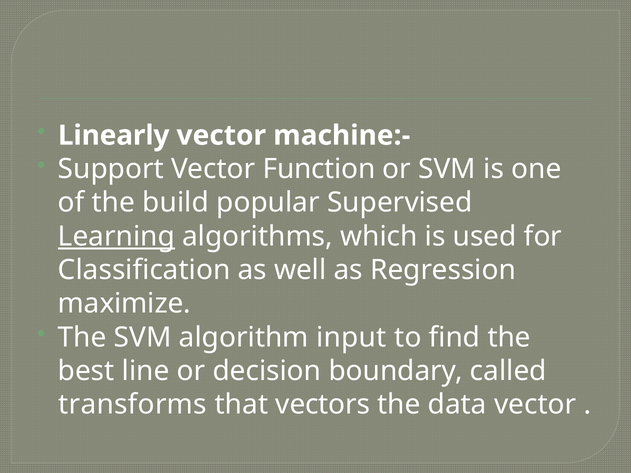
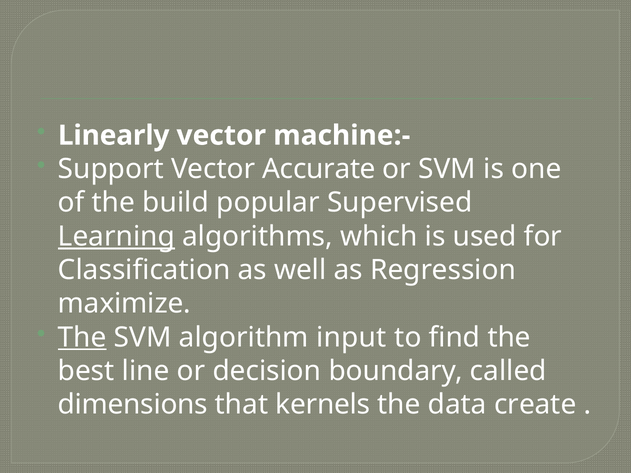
Function: Function -> Accurate (319, 169)
The underline: none -> present (82, 337)
transforms: transforms -> dimensions (133, 405)
vectors: vectors -> kernels (323, 405)
data vector: vector -> create (535, 405)
